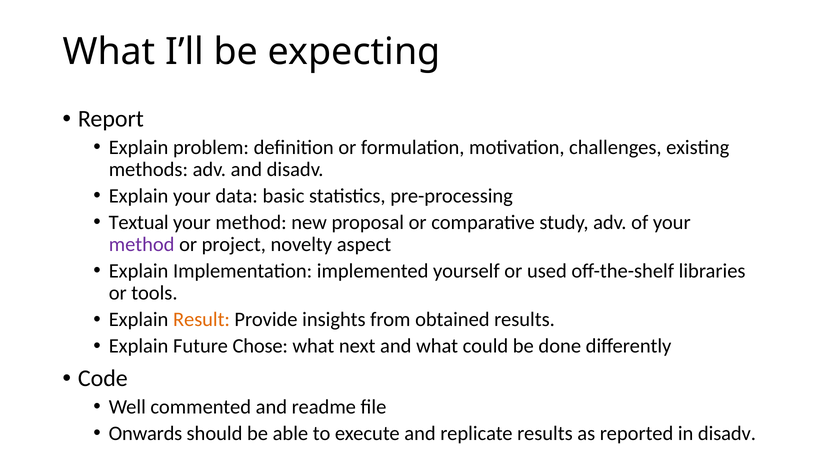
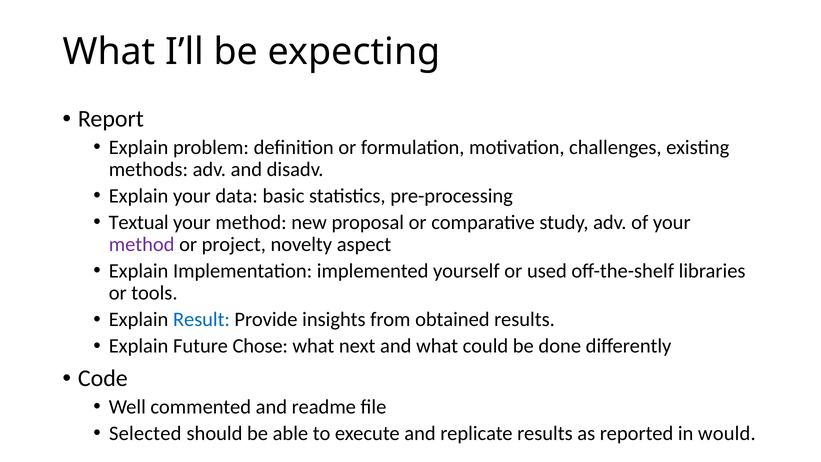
Result colour: orange -> blue (201, 319)
Onwards: Onwards -> Selected (145, 433)
in disadv: disadv -> would (727, 433)
